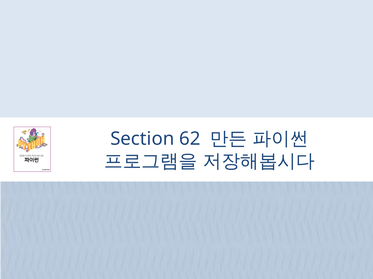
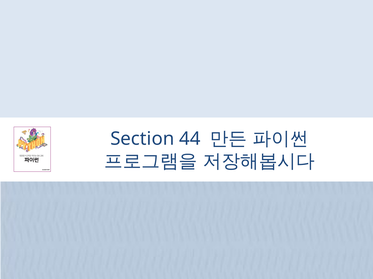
62: 62 -> 44 (190, 139)
